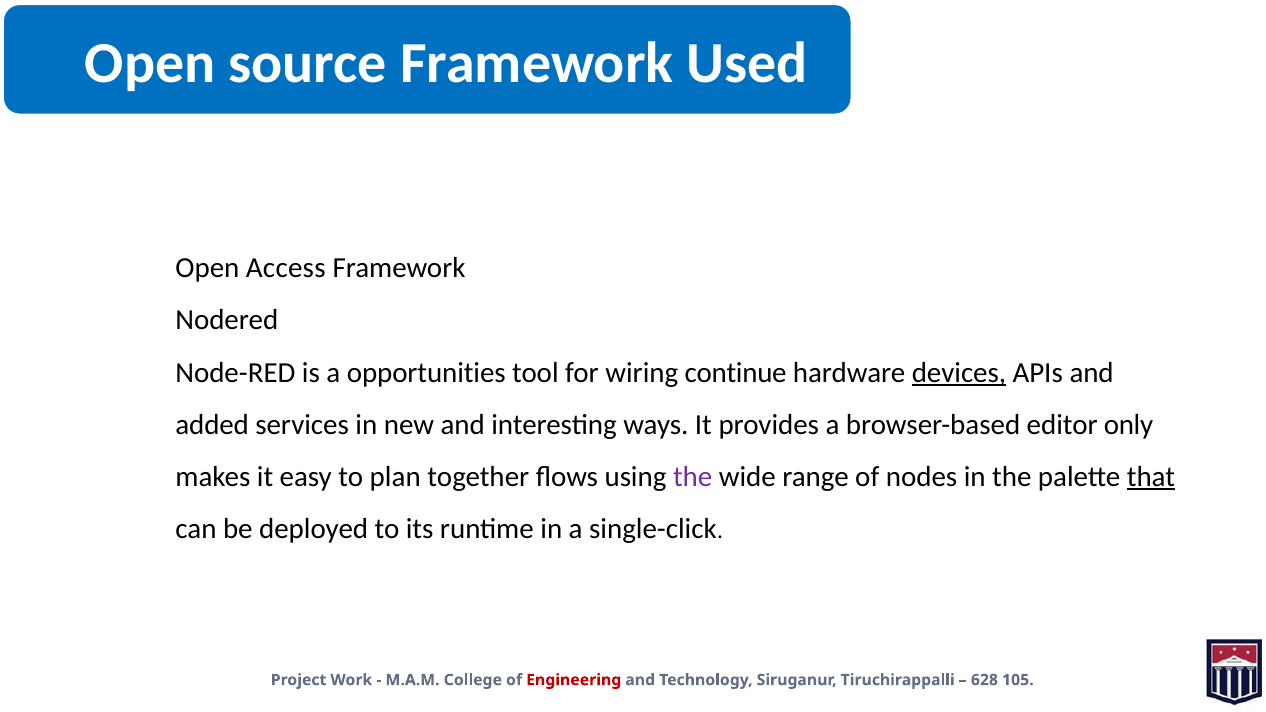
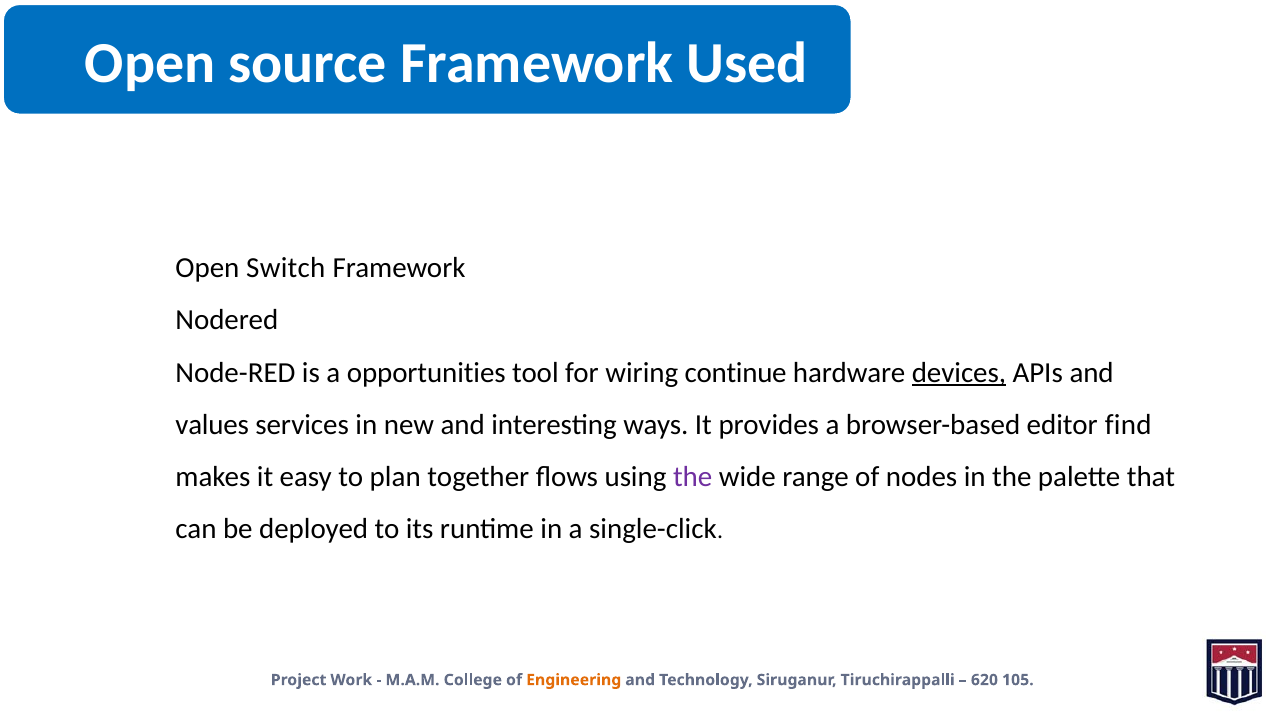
Access: Access -> Switch (286, 268)
added: added -> values (212, 425)
only: only -> find (1128, 425)
that underline: present -> none (1151, 477)
Engineering colour: red -> orange (574, 680)
628: 628 -> 620 (984, 680)
